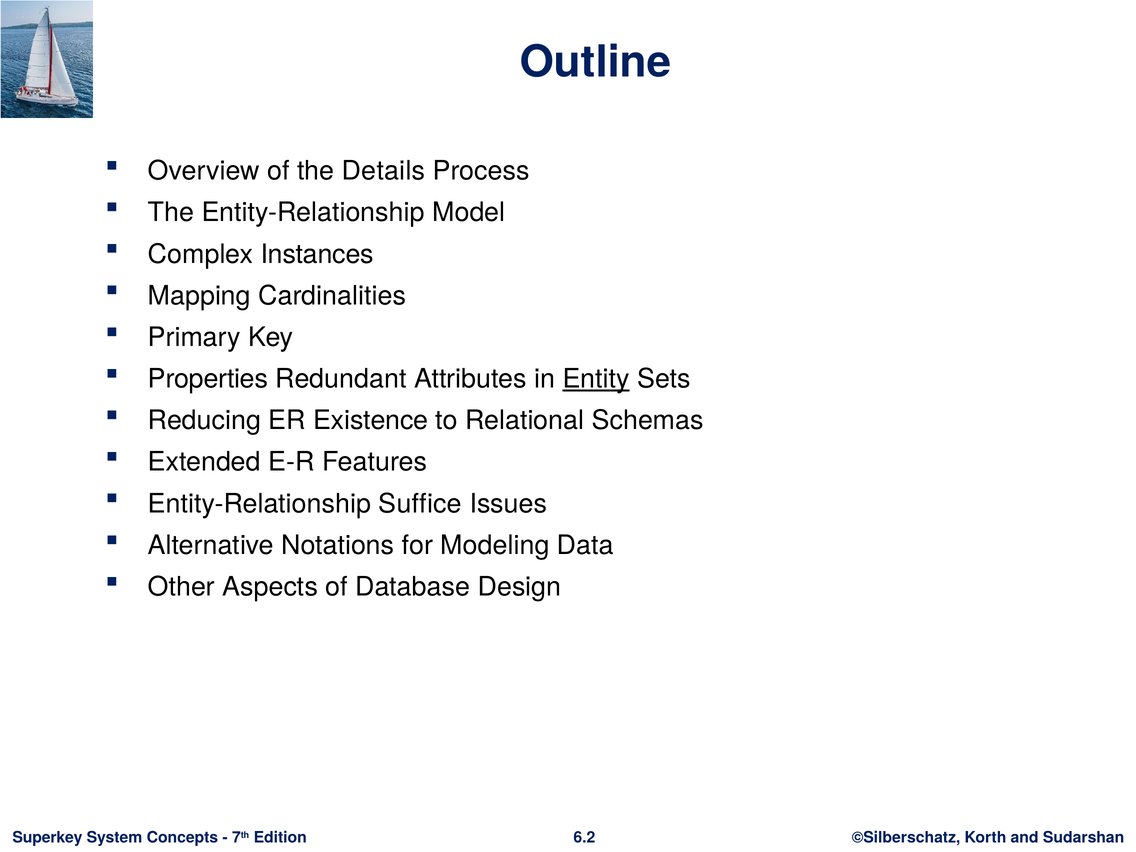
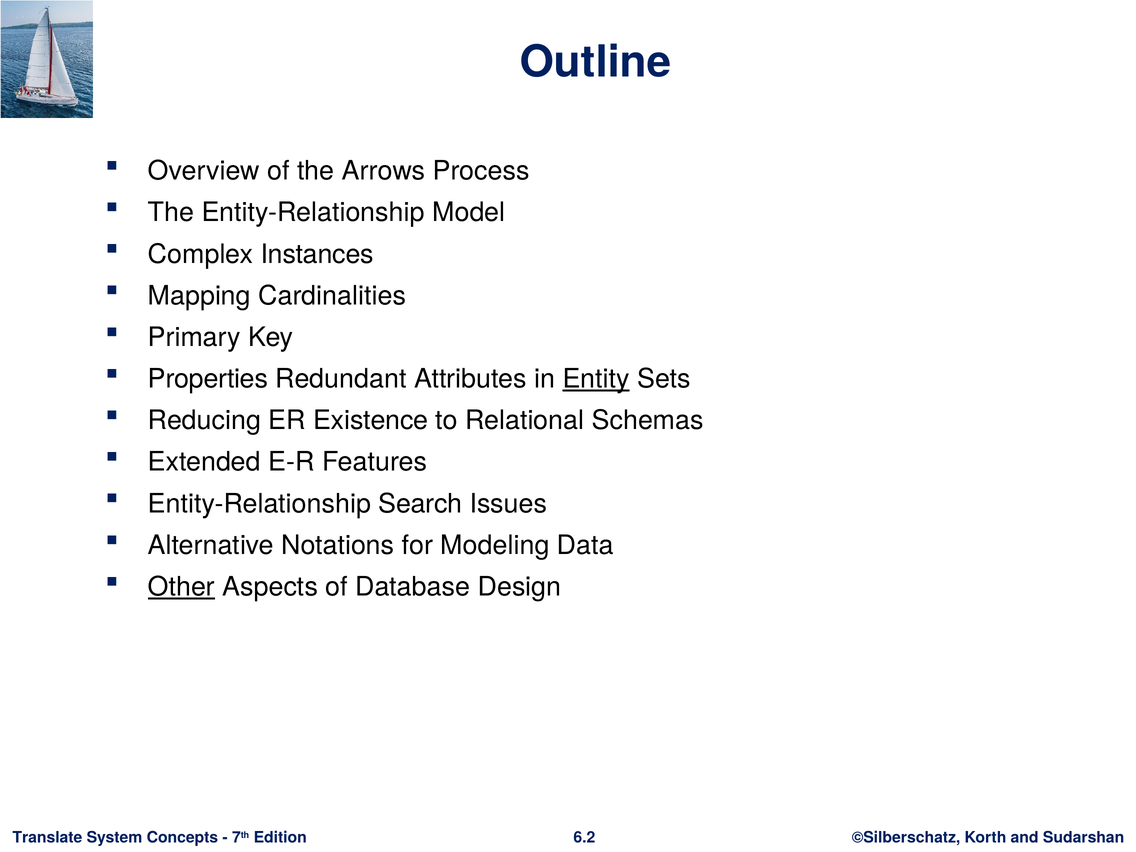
Details: Details -> Arrows (384, 171)
Suffice: Suffice -> Search (420, 504)
Other underline: none -> present (181, 587)
Superkey: Superkey -> Translate (47, 838)
